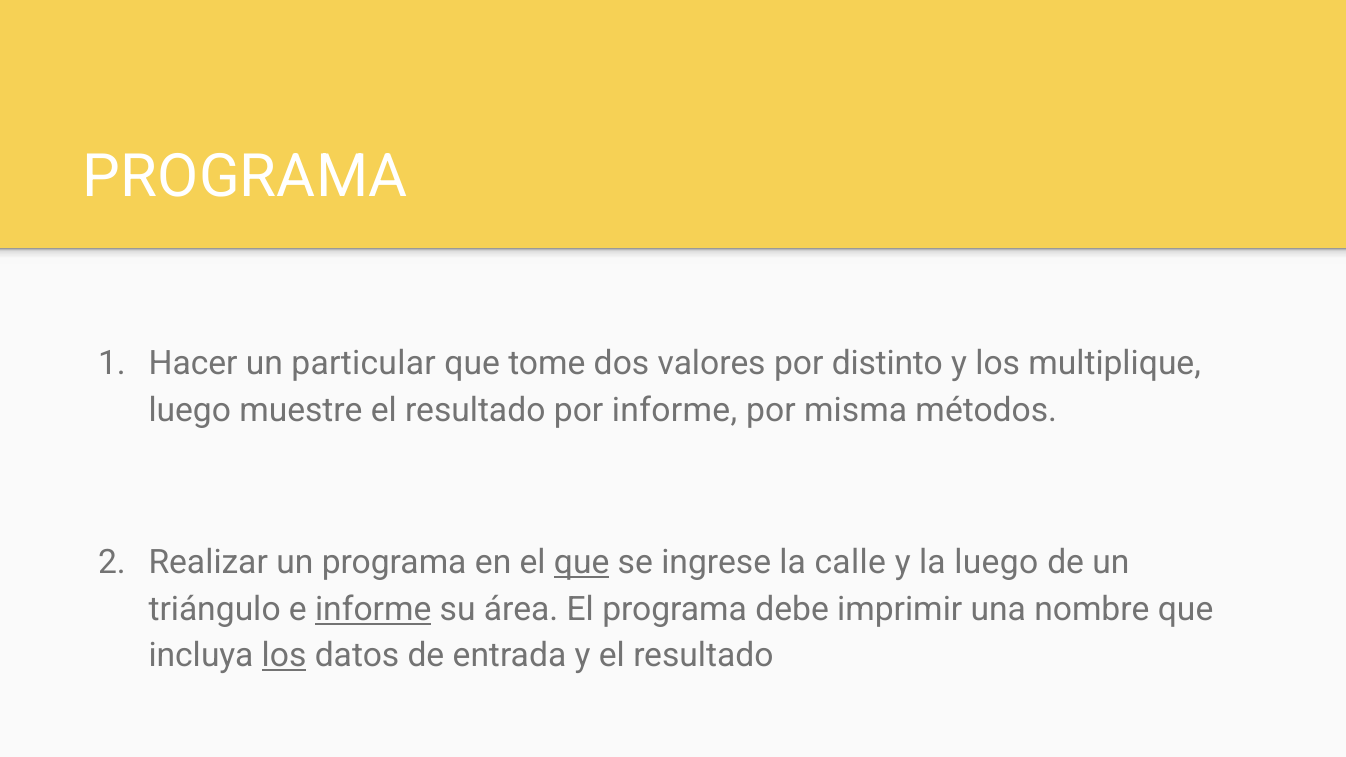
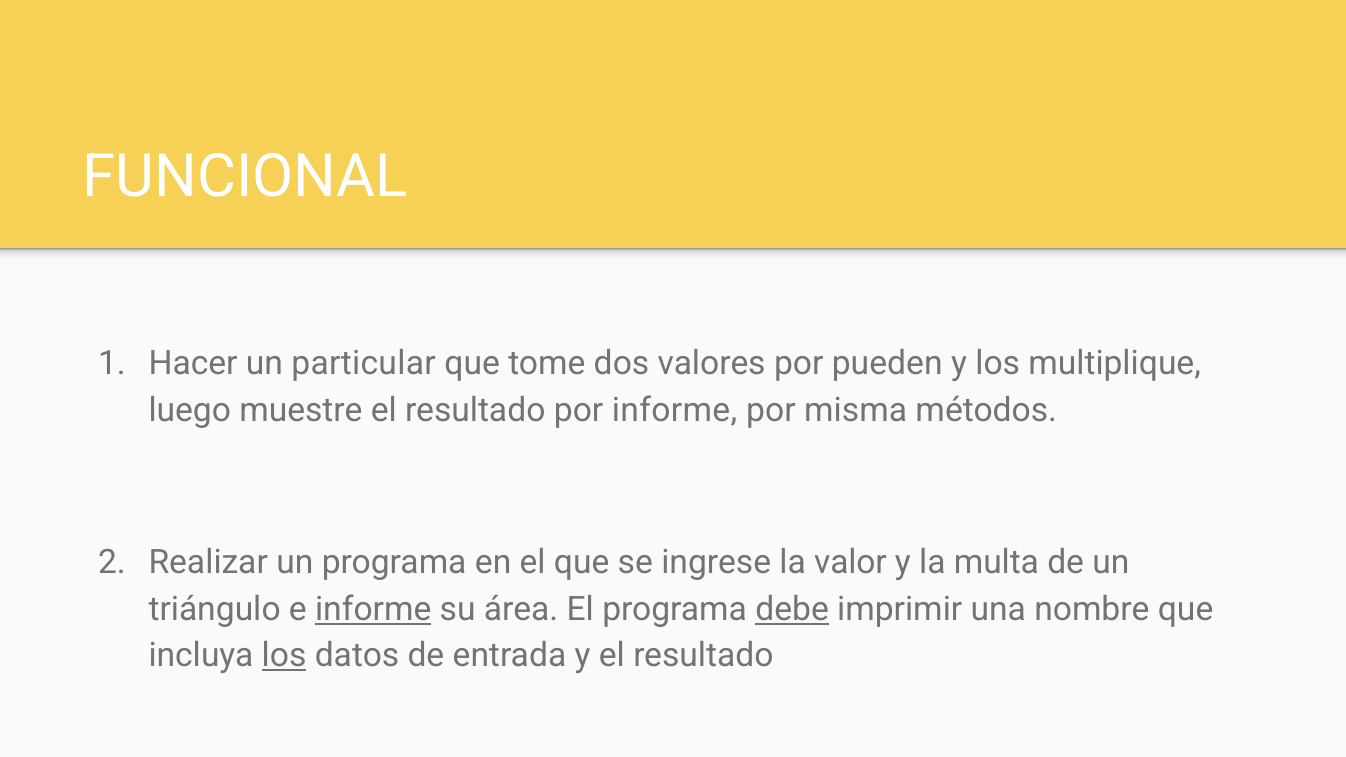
PROGRAMA: PROGRAMA -> FUNCIONAL (245, 177)
distinto: distinto -> pueden (887, 364)
que underline: present -> none (582, 563)
calle: calle -> valor (850, 563)
la luego: luego -> multa (996, 563)
debe underline: none -> present (792, 609)
